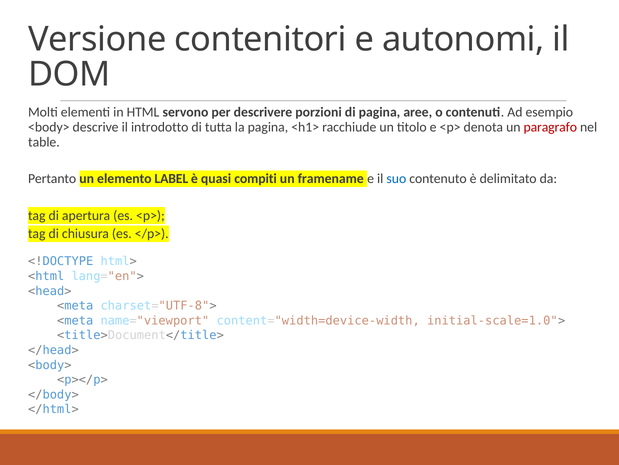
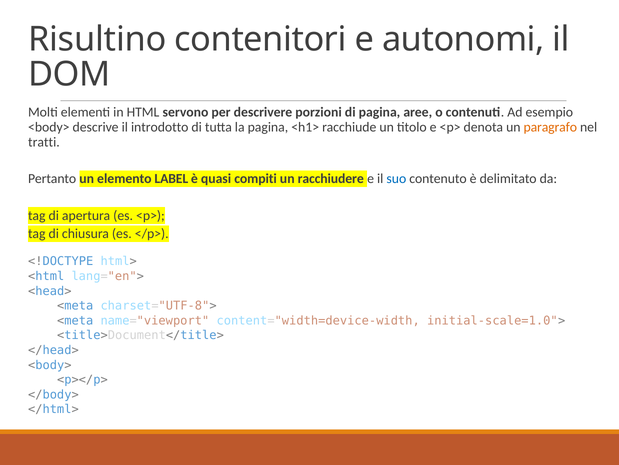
Versione: Versione -> Risultino (97, 39)
paragrafo colour: red -> orange (550, 127)
table: table -> tratti (44, 142)
framename: framename -> racchiudere (331, 179)
